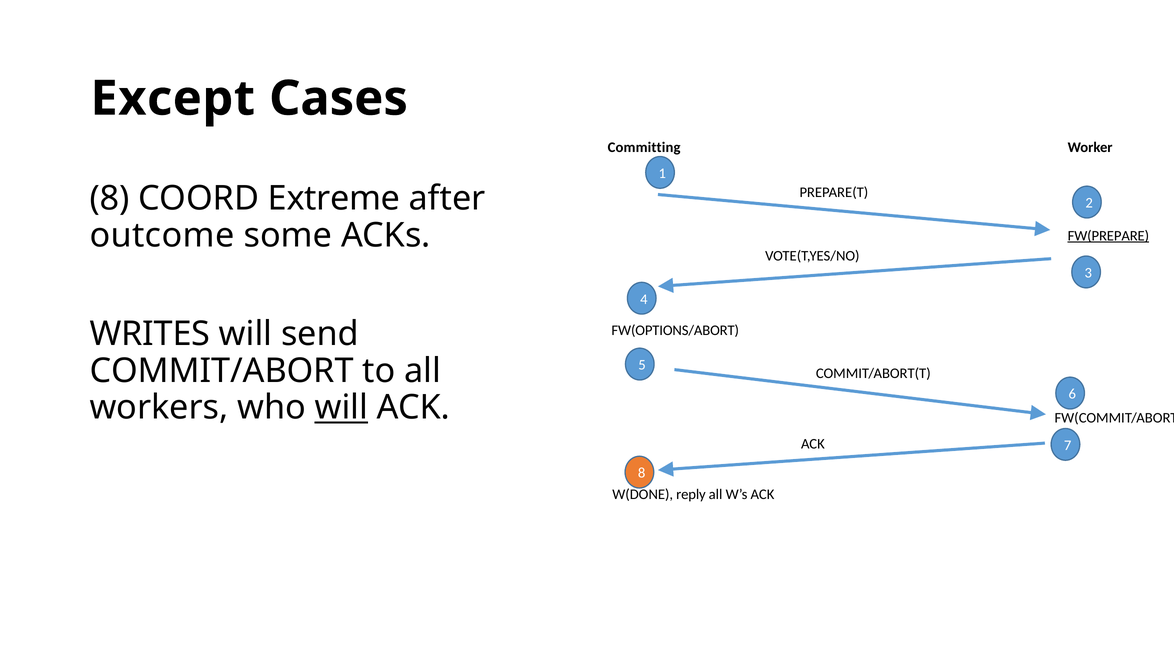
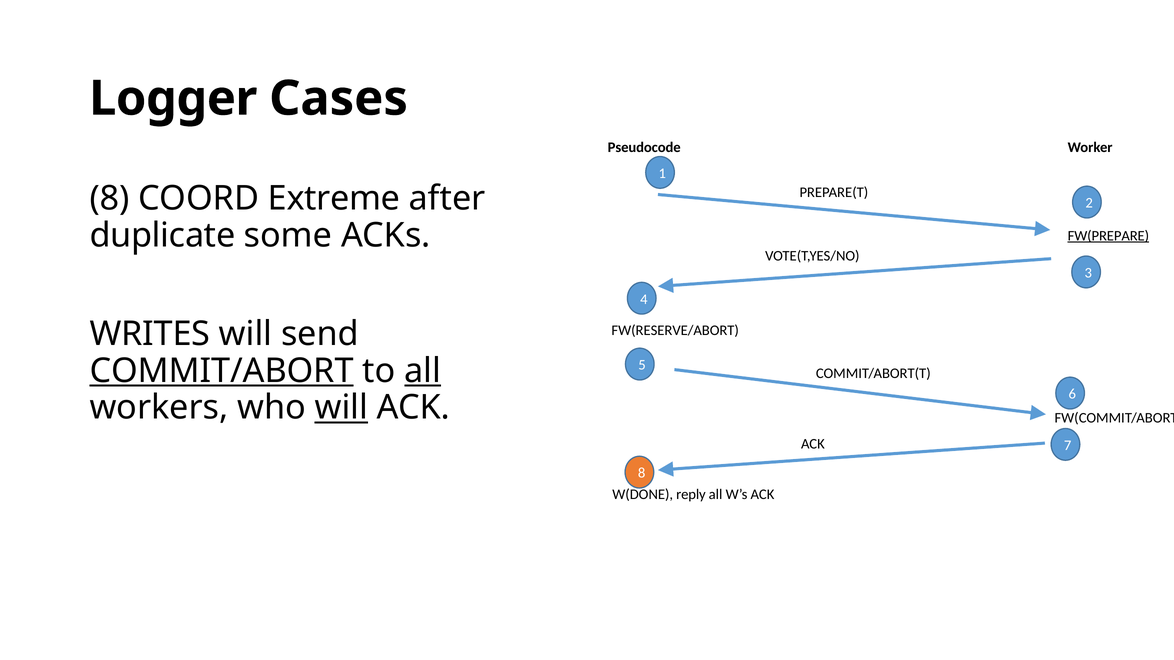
Except: Except -> Logger (173, 99)
Committing: Committing -> Pseudocode (644, 147)
outcome: outcome -> duplicate (162, 235)
FW(OPTIONS/ABORT: FW(OPTIONS/ABORT -> FW(RESERVE/ABORT (675, 331)
COMMIT/ABORT underline: none -> present (222, 371)
all underline: none -> present (423, 371)
